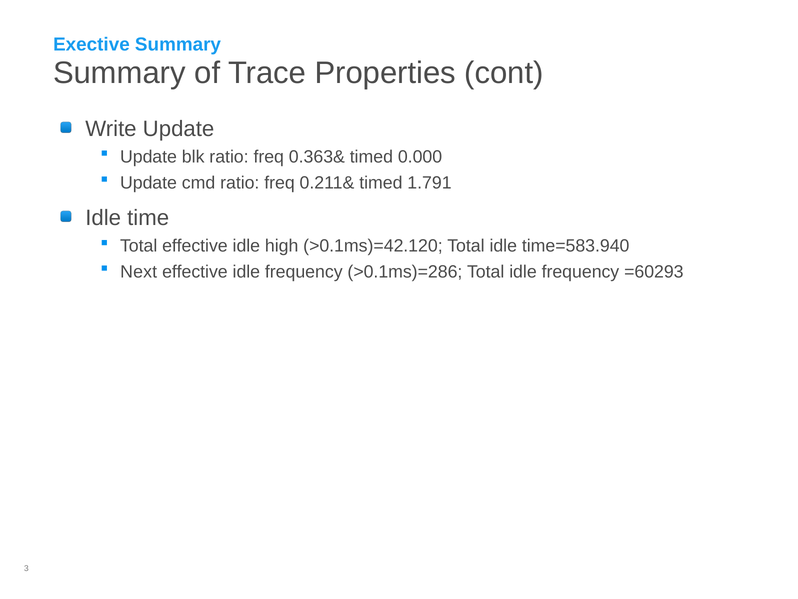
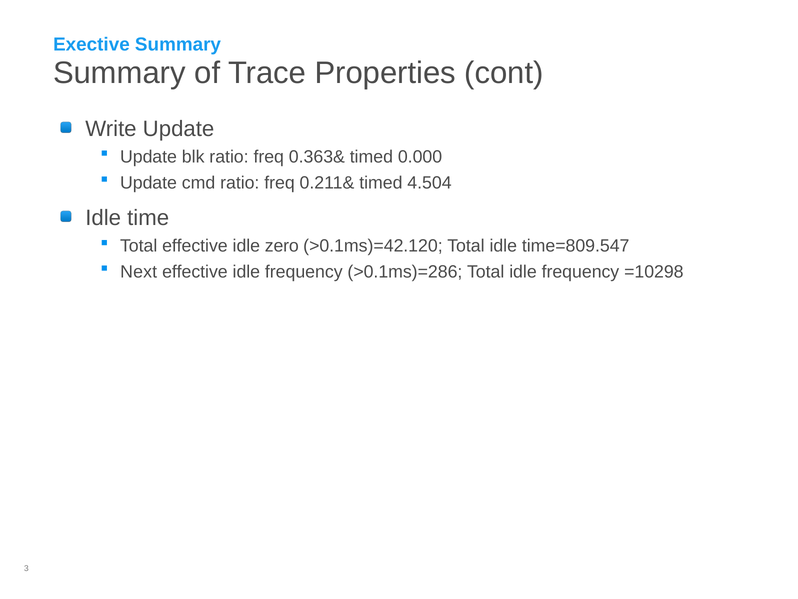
1.791: 1.791 -> 4.504 (430, 182)
high: high -> zero (282, 246)
time=583.940: time=583.940 -> time=809.547 (576, 246)
=60293: =60293 -> =10298 (654, 272)
